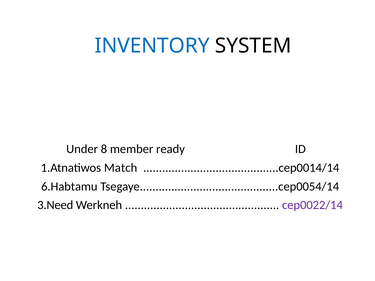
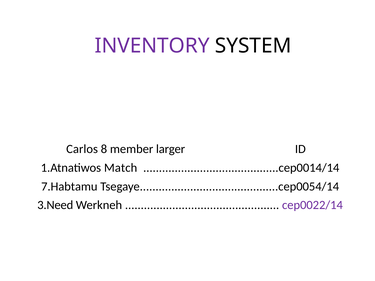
INVENTORY colour: blue -> purple (152, 46)
Under: Under -> Carlos (82, 149)
ready: ready -> larger (171, 149)
6.Habtamu: 6.Habtamu -> 7.Habtamu (69, 187)
